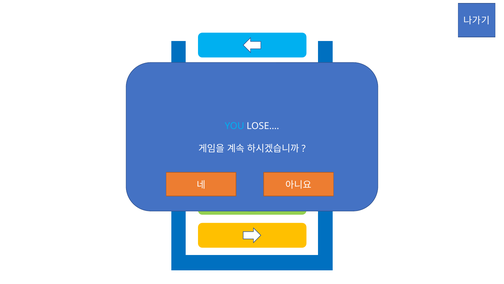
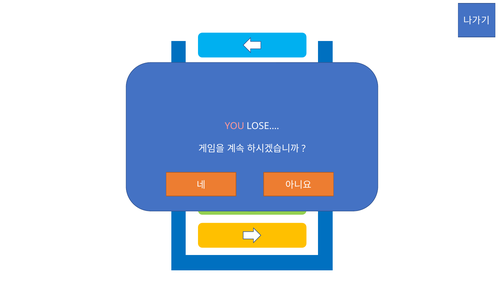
YOU colour: light blue -> pink (235, 126)
